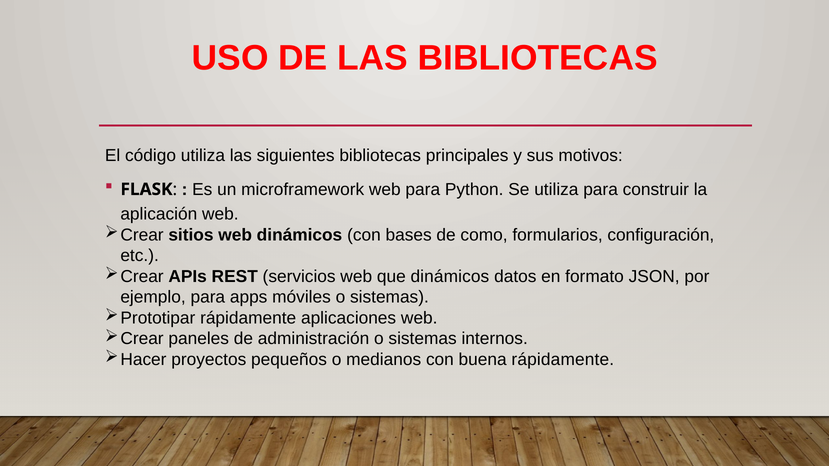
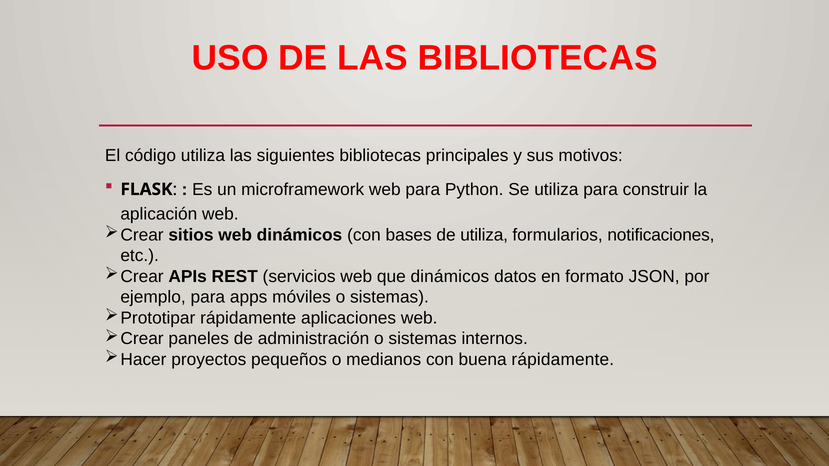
de como: como -> utiliza (484, 235)
configuración: configuración -> notificaciones (661, 235)
